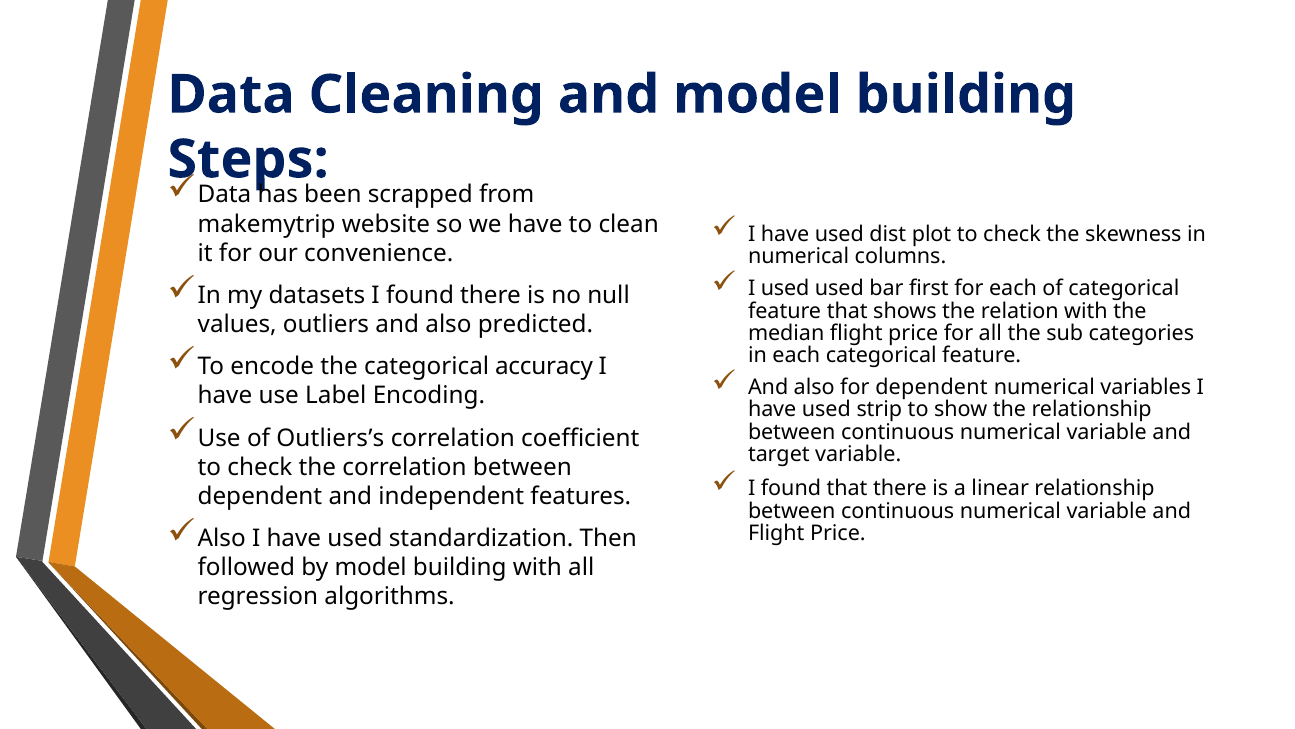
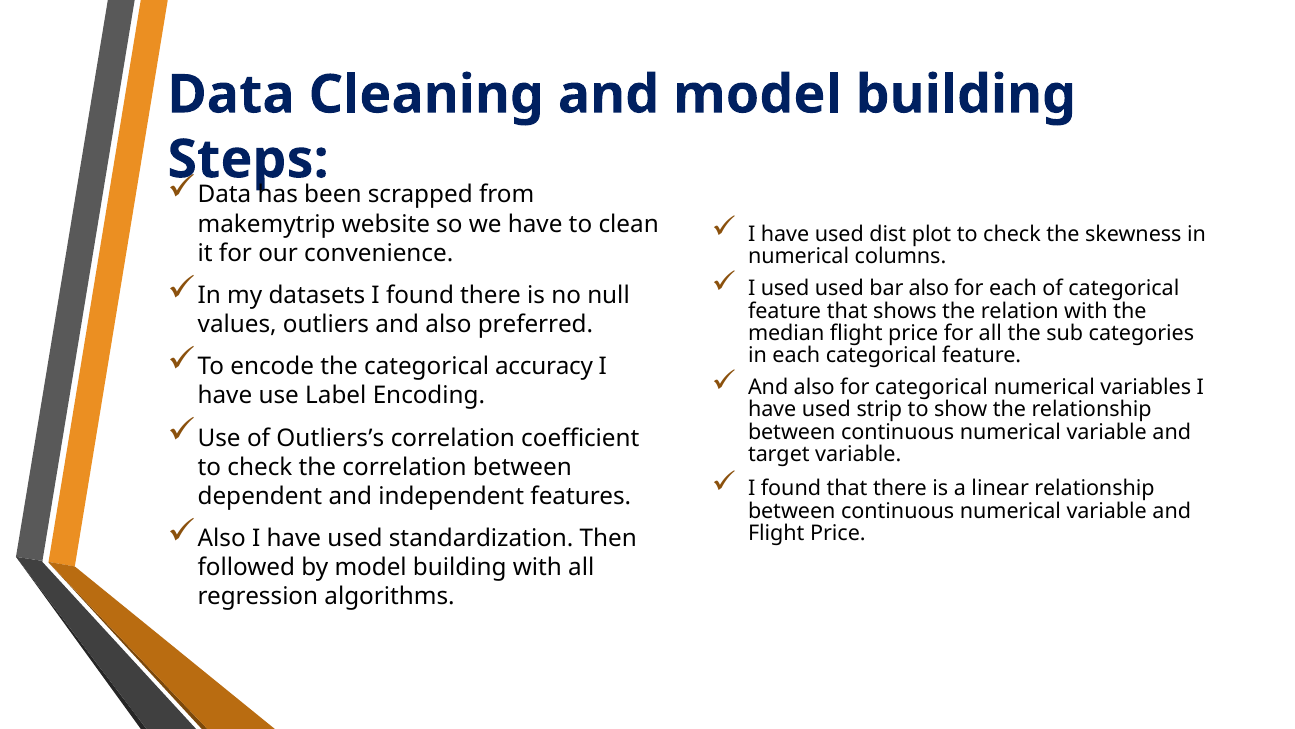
bar first: first -> also (929, 288)
predicted: predicted -> preferred (535, 324)
for dependent: dependent -> categorical (931, 387)
